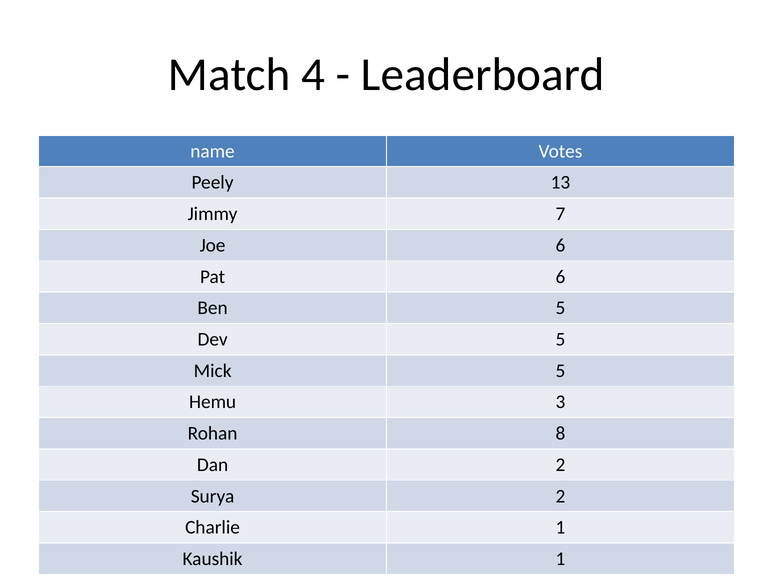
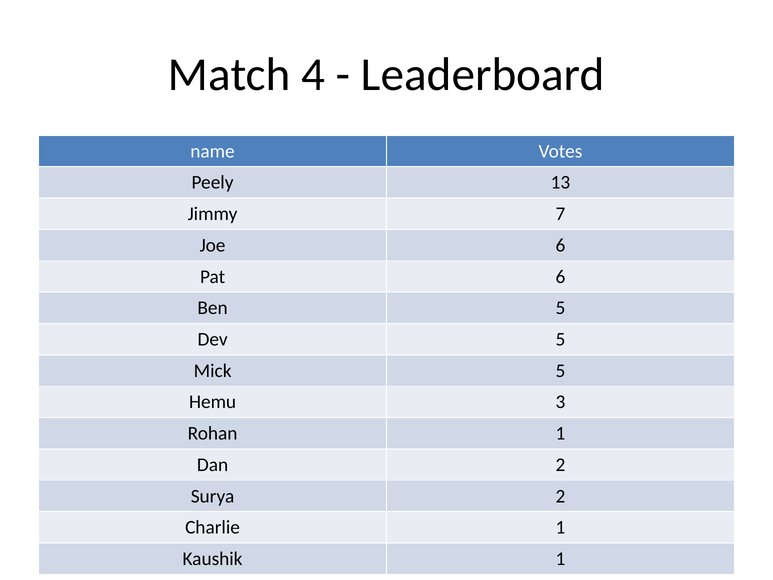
Rohan 8: 8 -> 1 (560, 433)
